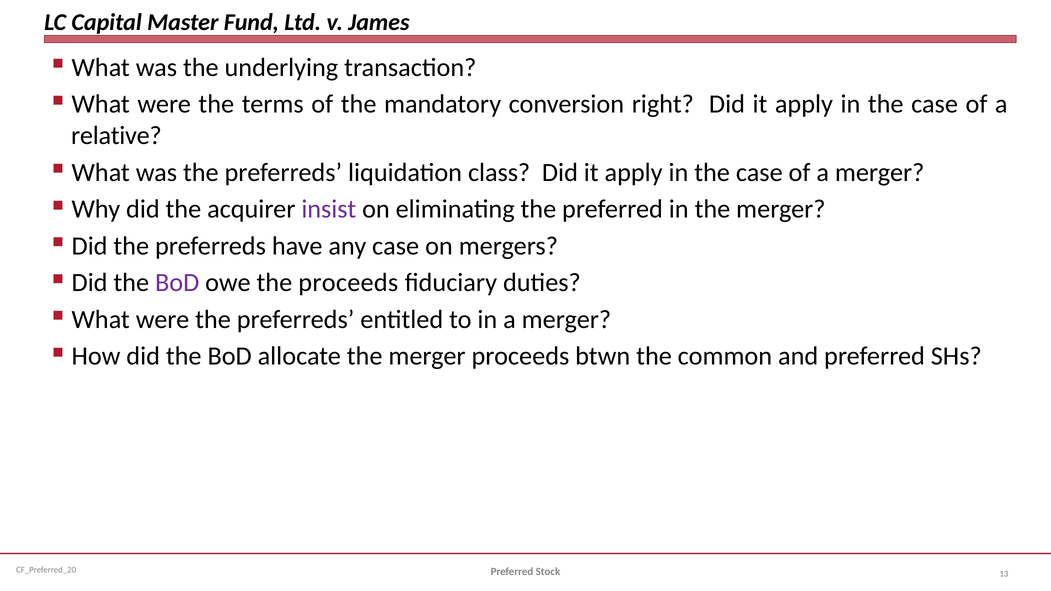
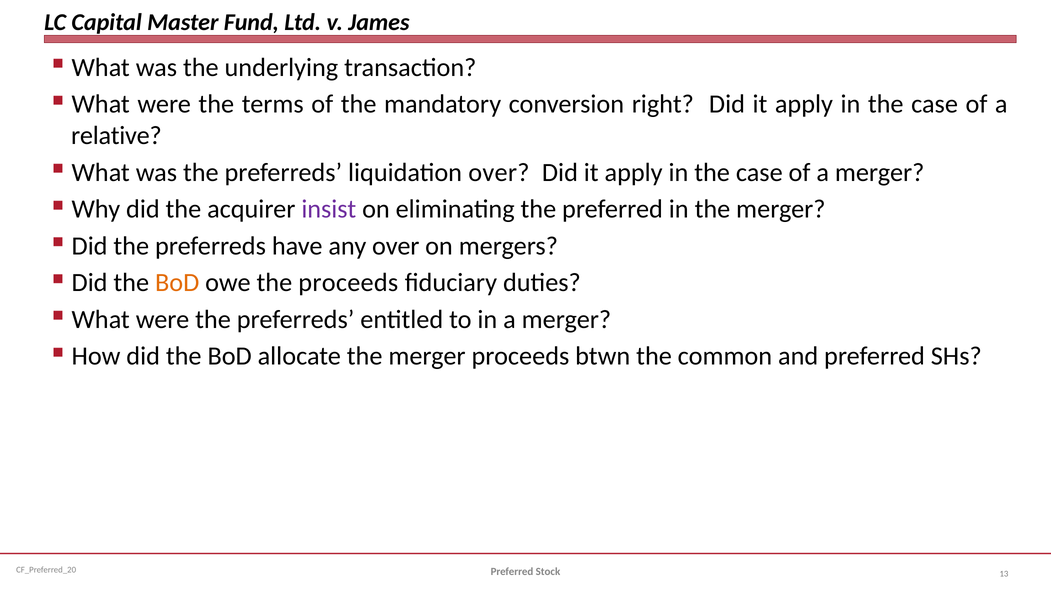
liquidation class: class -> over (499, 173)
any case: case -> over (396, 246)
BoD colour: purple -> orange (177, 283)
